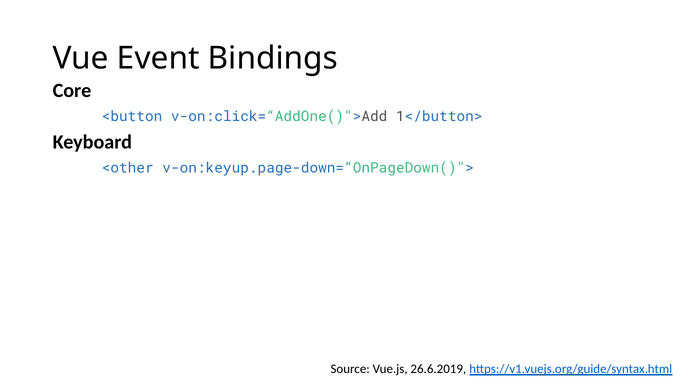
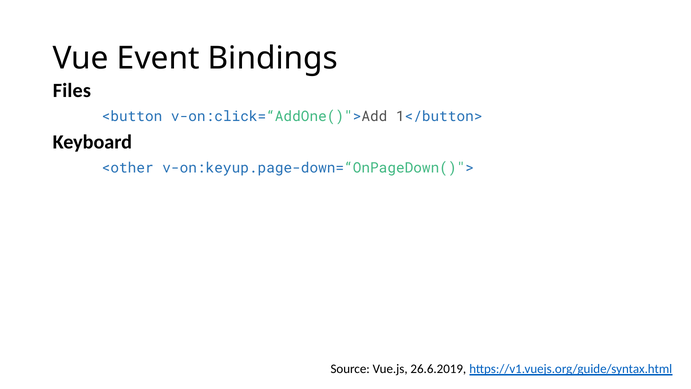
Core: Core -> Files (72, 90)
